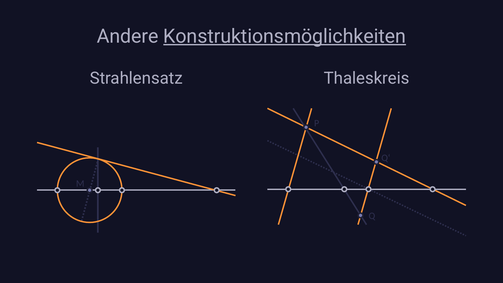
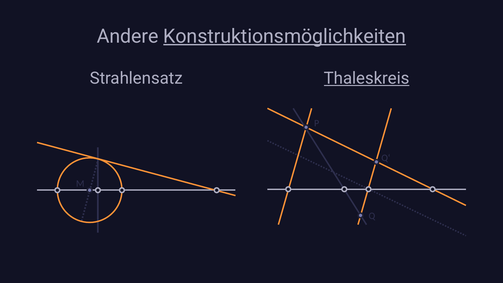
Thaleskreis underline: none -> present (367, 78)
